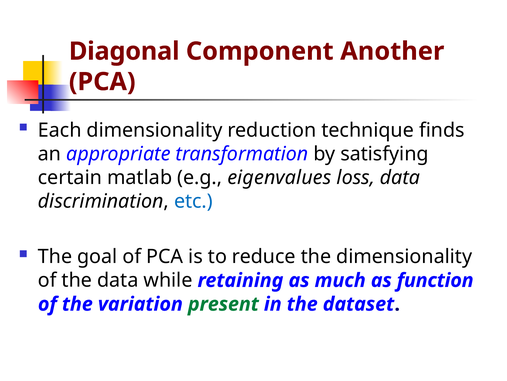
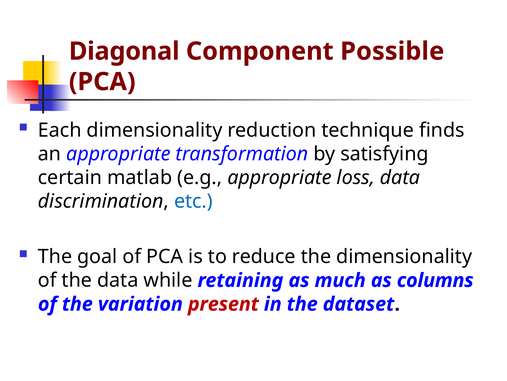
Another: Another -> Possible (392, 51)
e.g eigenvalues: eigenvalues -> appropriate (279, 177)
function: function -> columns (435, 280)
present colour: green -> red (223, 304)
